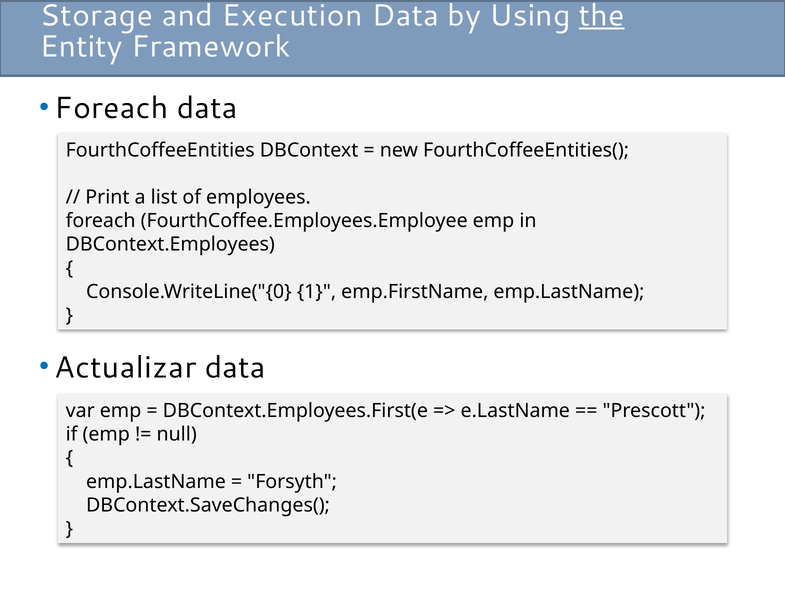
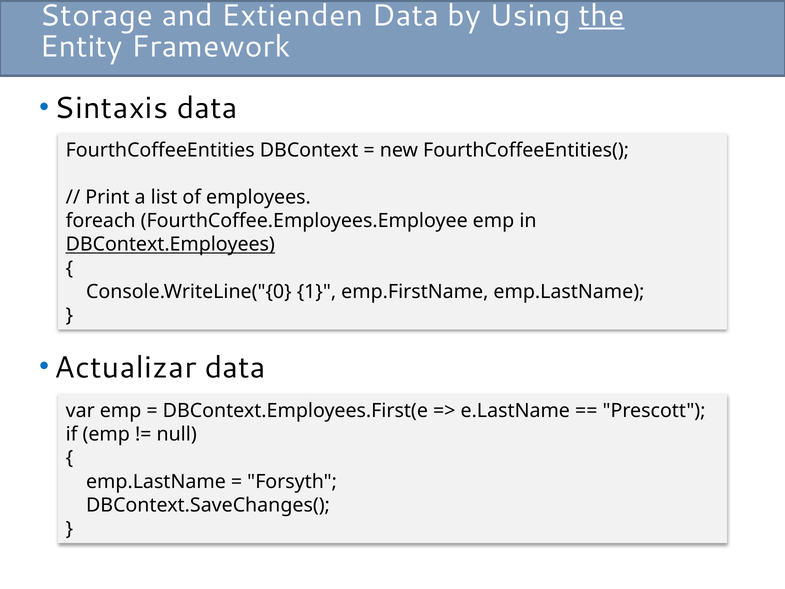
Execution: Execution -> Extienden (292, 15)
Foreach: Foreach -> Sintaxis (111, 108)
DBContext.Employees underline: none -> present (170, 244)
